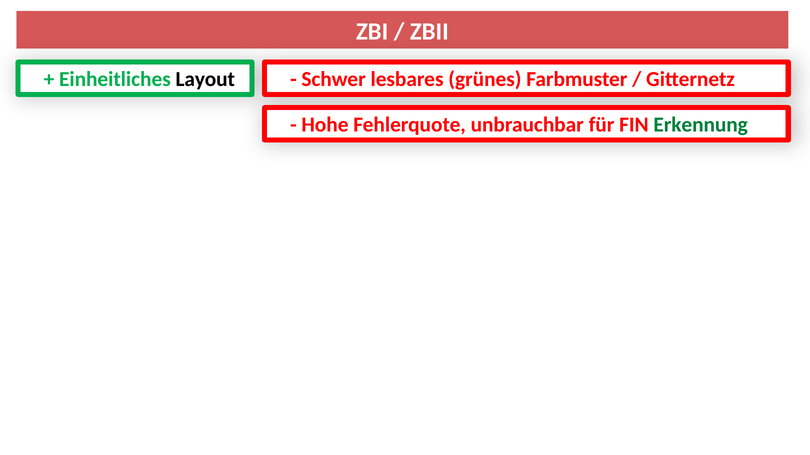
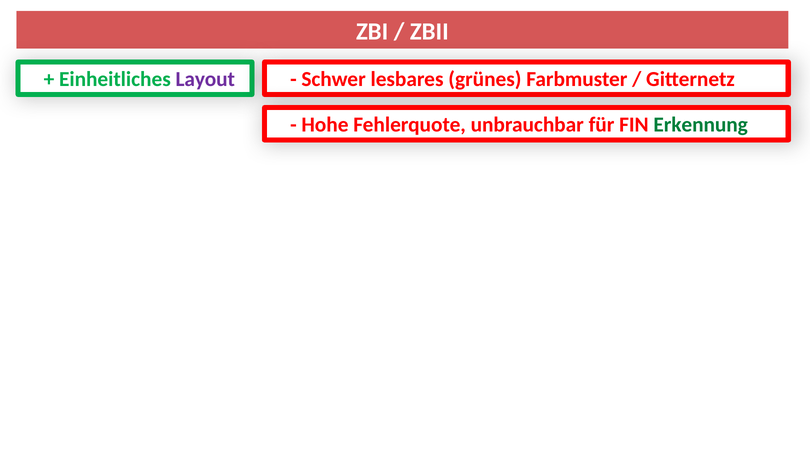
Layout colour: black -> purple (205, 79)
